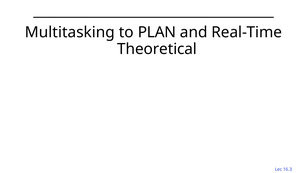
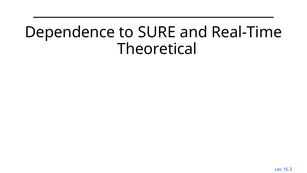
Multitasking: Multitasking -> Dependence (70, 32)
PLAN: PLAN -> SURE (157, 32)
